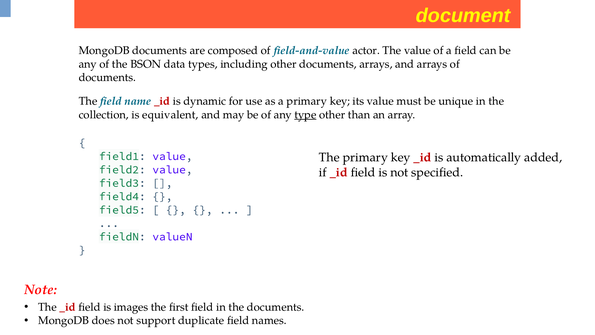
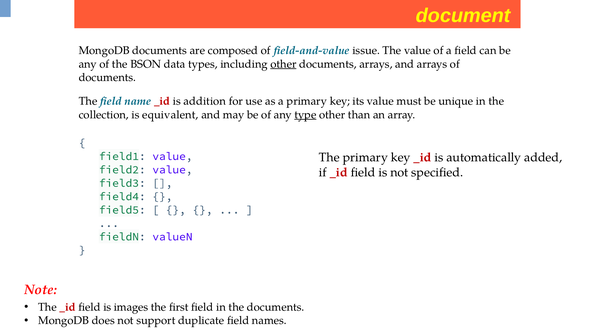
actor: actor -> issue (366, 51)
other underline: none -> present (283, 64)
dynamic: dynamic -> addition (205, 101)
